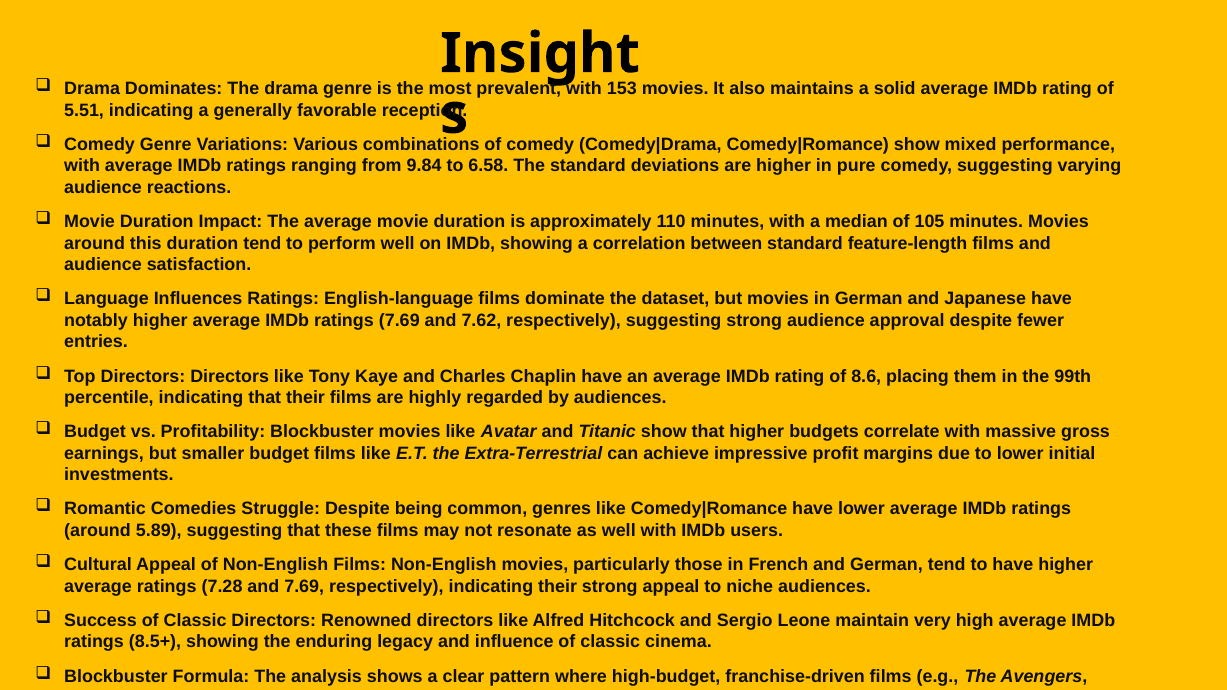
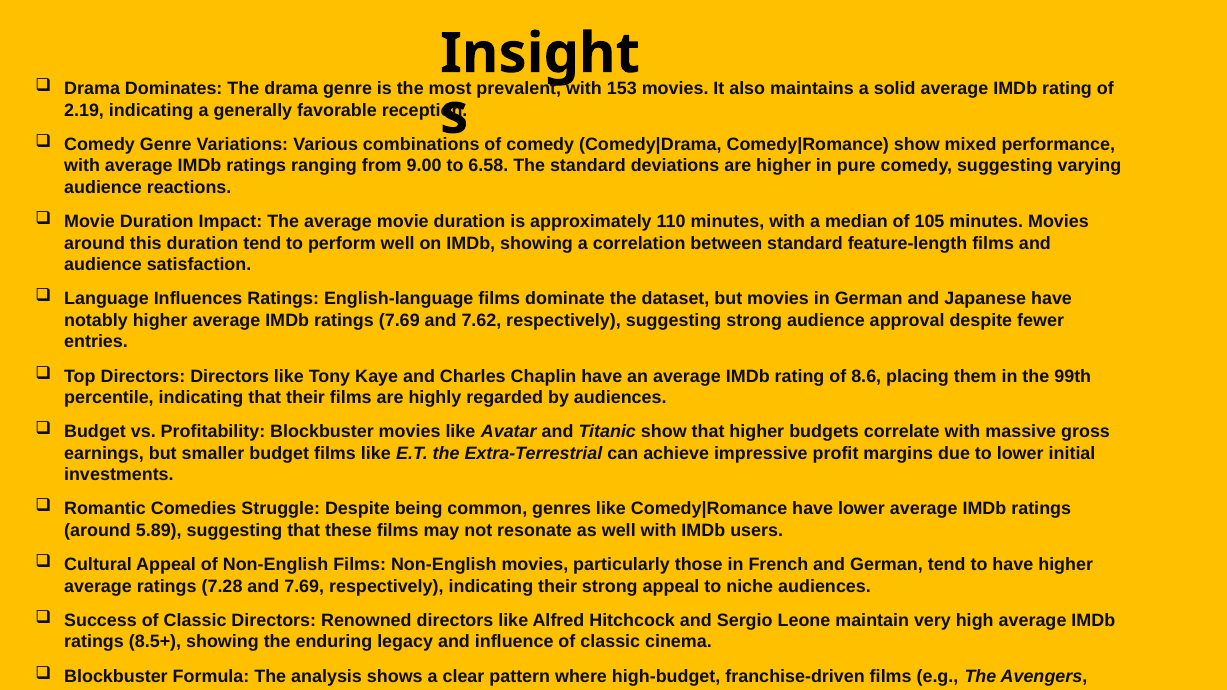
5.51: 5.51 -> 2.19 (84, 110)
9.84: 9.84 -> 9.00 (424, 166)
